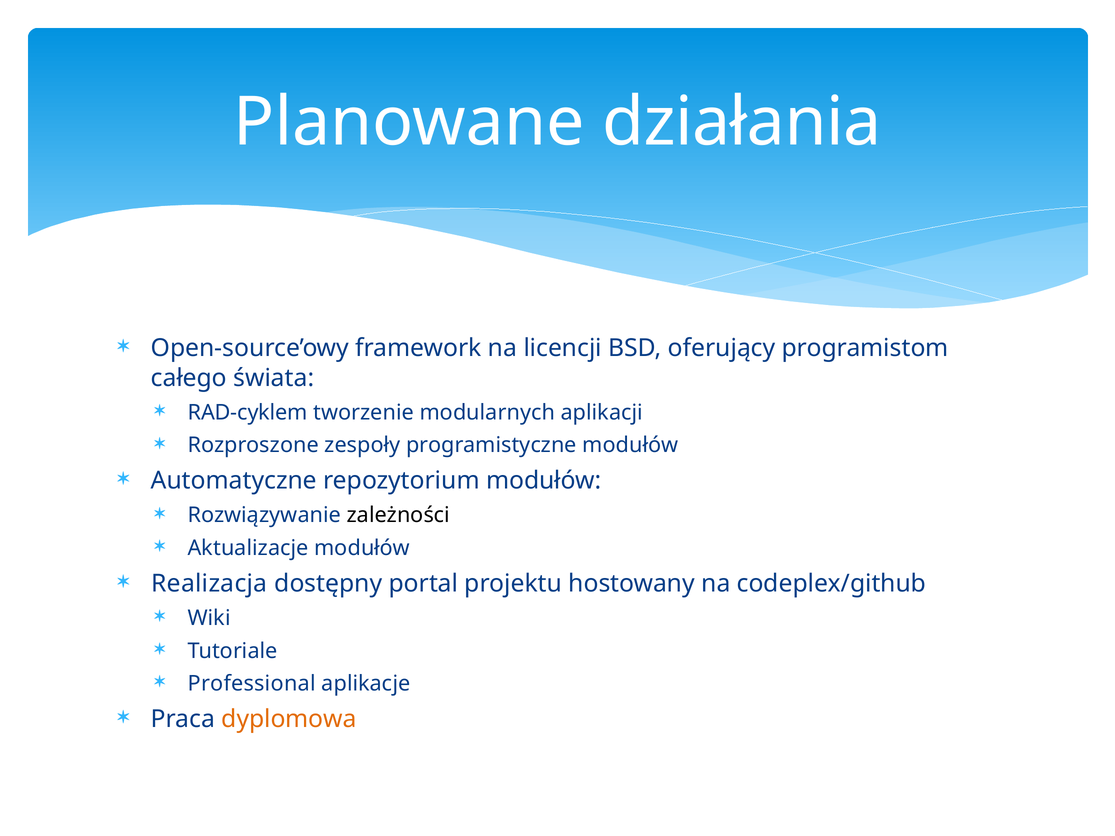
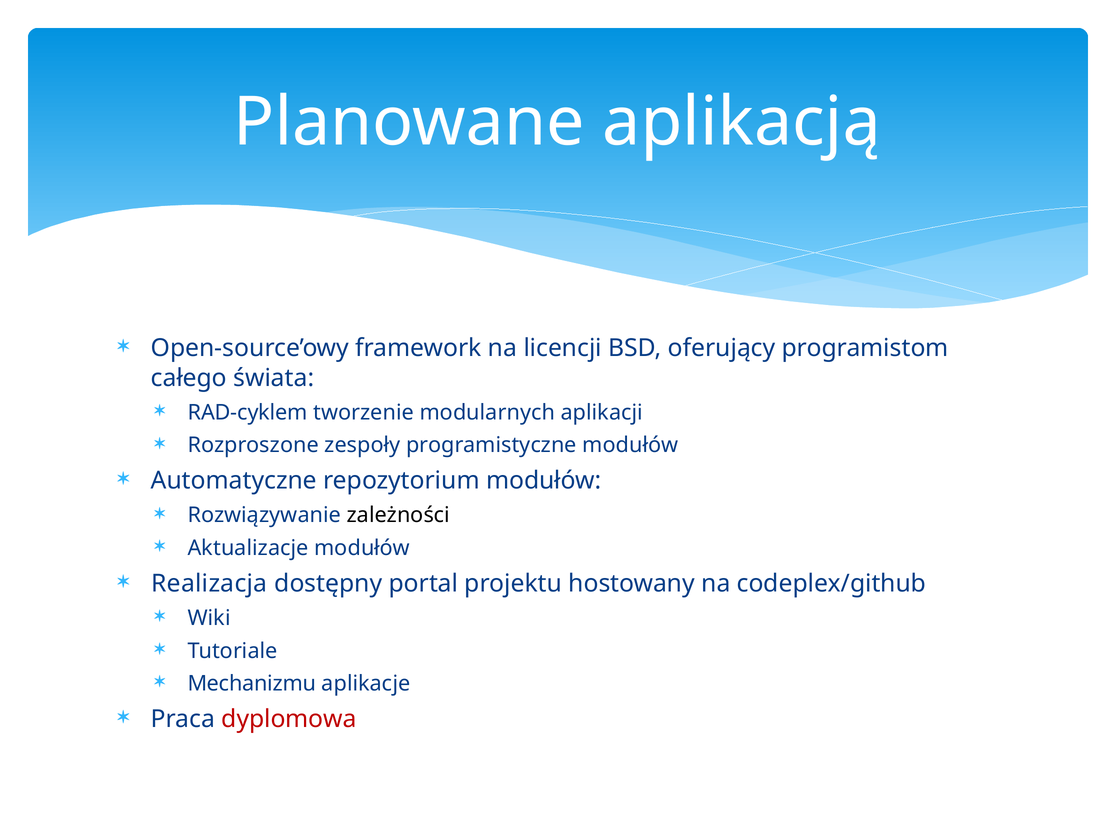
działania: działania -> aplikacją (742, 122)
Professional: Professional -> Mechanizmu (252, 684)
dyplomowa colour: orange -> red (289, 719)
